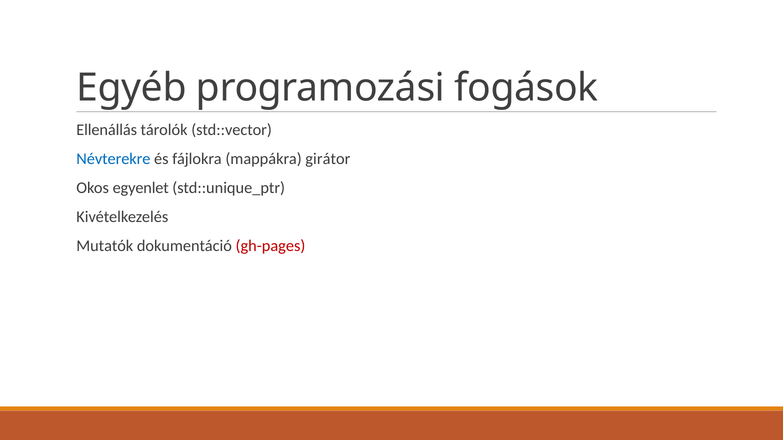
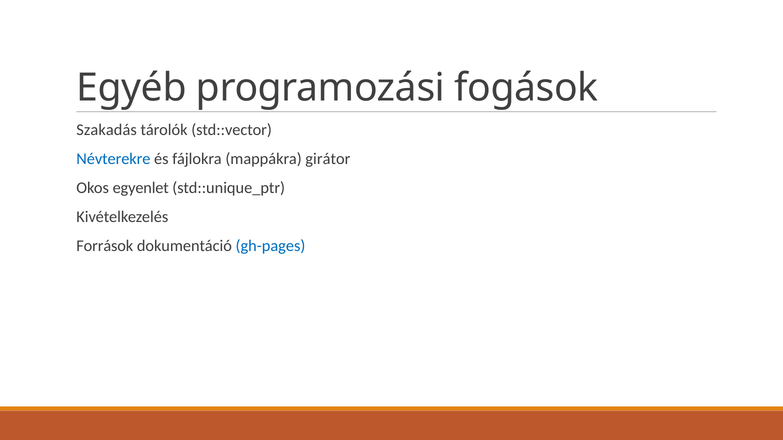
Ellenállás: Ellenállás -> Szakadás (107, 130)
Mutatók: Mutatók -> Források (105, 246)
gh-pages colour: red -> blue (270, 246)
